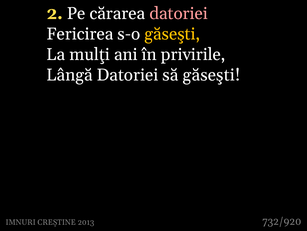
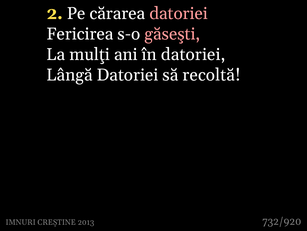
găseşti colour: yellow -> pink (172, 34)
în privirile: privirile -> datoriei (193, 54)
să găseşti: găseşti -> recoltă (212, 75)
